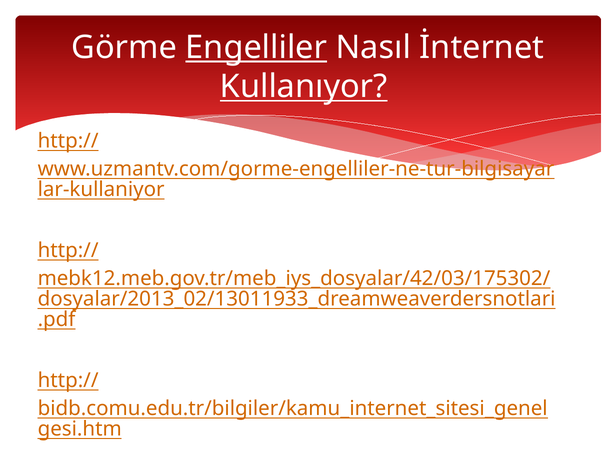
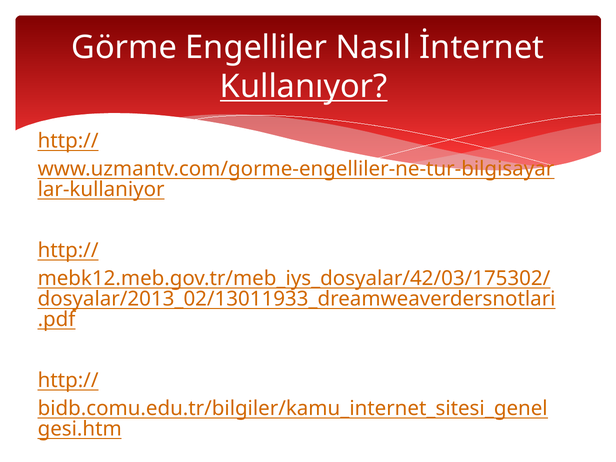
Engelliler underline: present -> none (256, 48)
